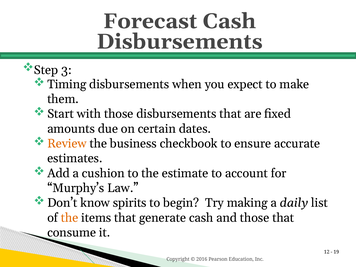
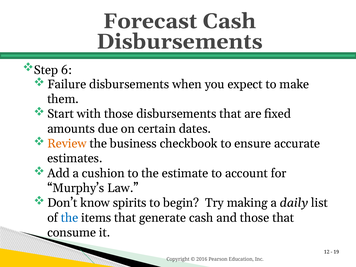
3: 3 -> 6 (66, 70)
Timing: Timing -> Failure (67, 84)
the colour: orange -> blue (70, 218)
